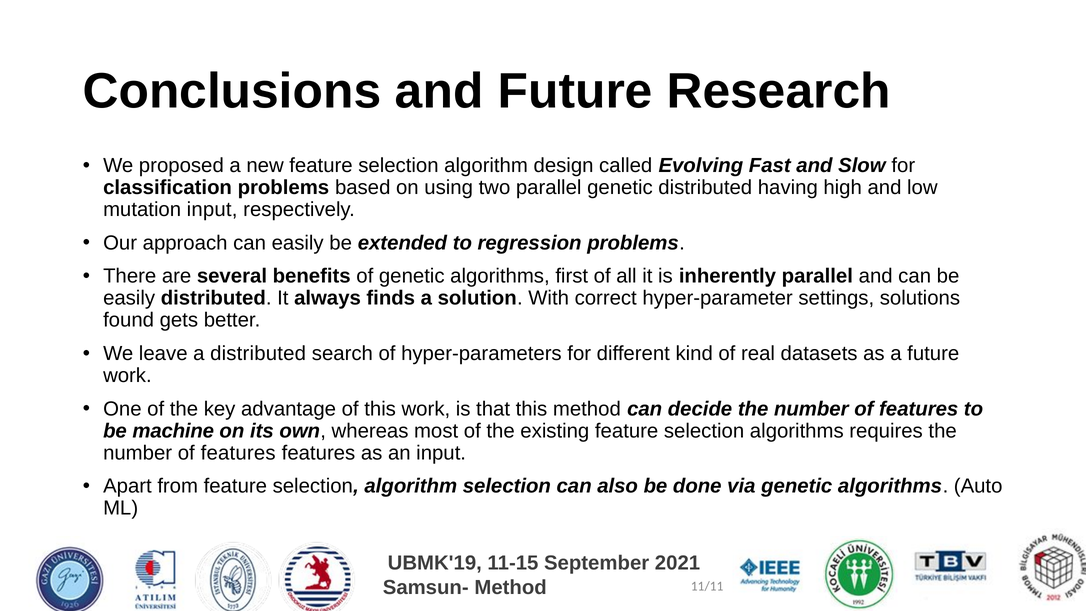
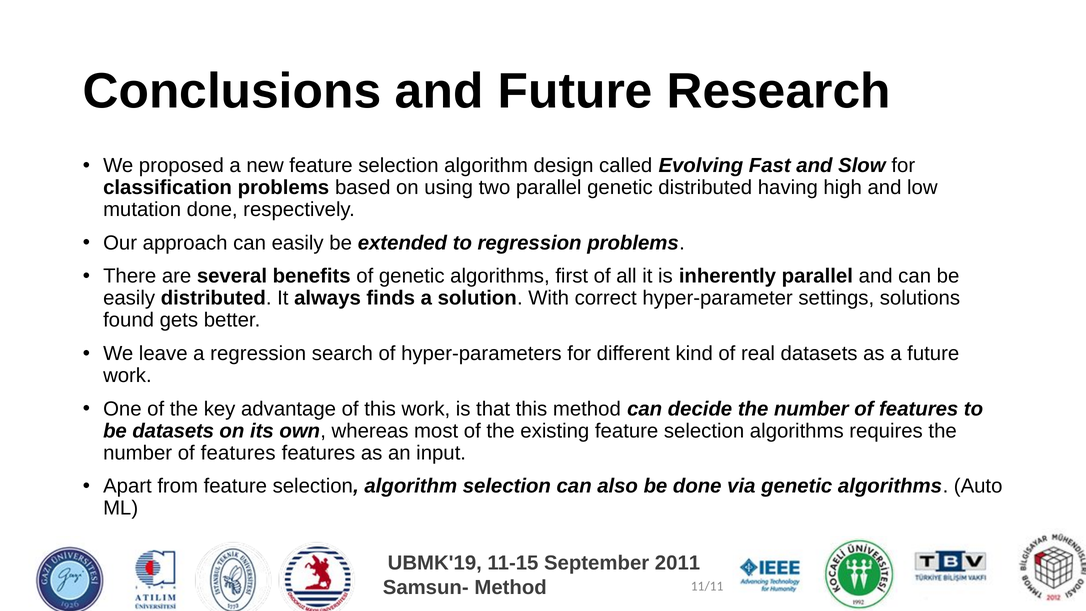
mutation input: input -> done (212, 210)
a distributed: distributed -> regression (258, 353)
be machine: machine -> datasets (173, 431)
2021: 2021 -> 2011 (678, 563)
